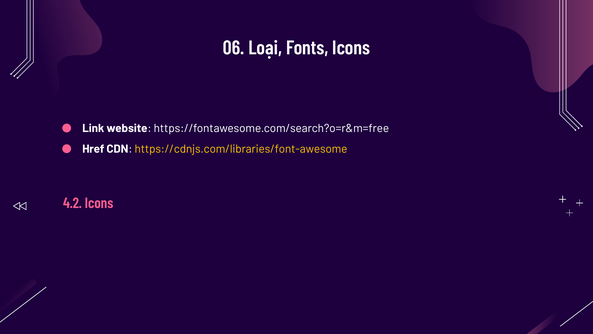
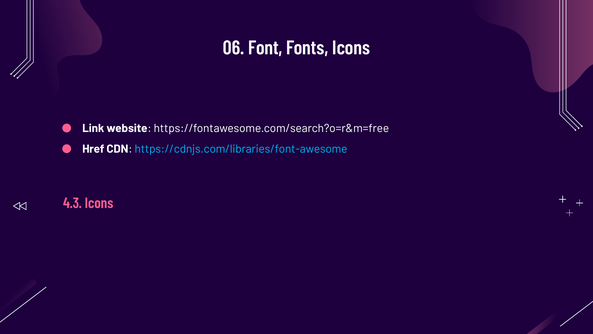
Loại: Loại -> Font (265, 48)
https://cdnjs.com/libraries/font-awesome colour: yellow -> light blue (241, 149)
4.2: 4.2 -> 4.3 (73, 203)
